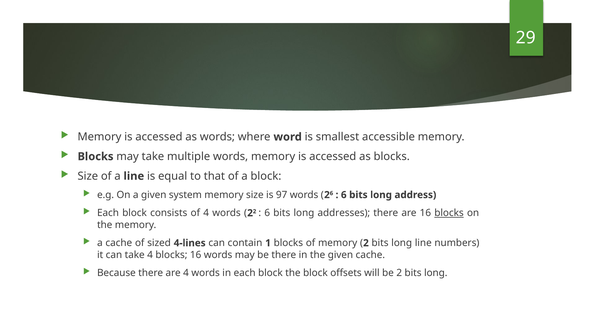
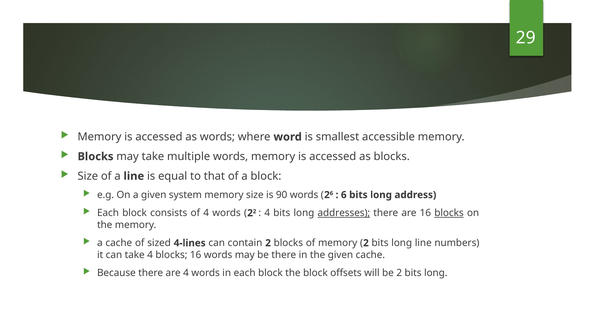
97: 97 -> 90 (282, 195)
6: 6 -> 4 (267, 213)
addresses underline: none -> present (344, 213)
contain 1: 1 -> 2 (268, 243)
